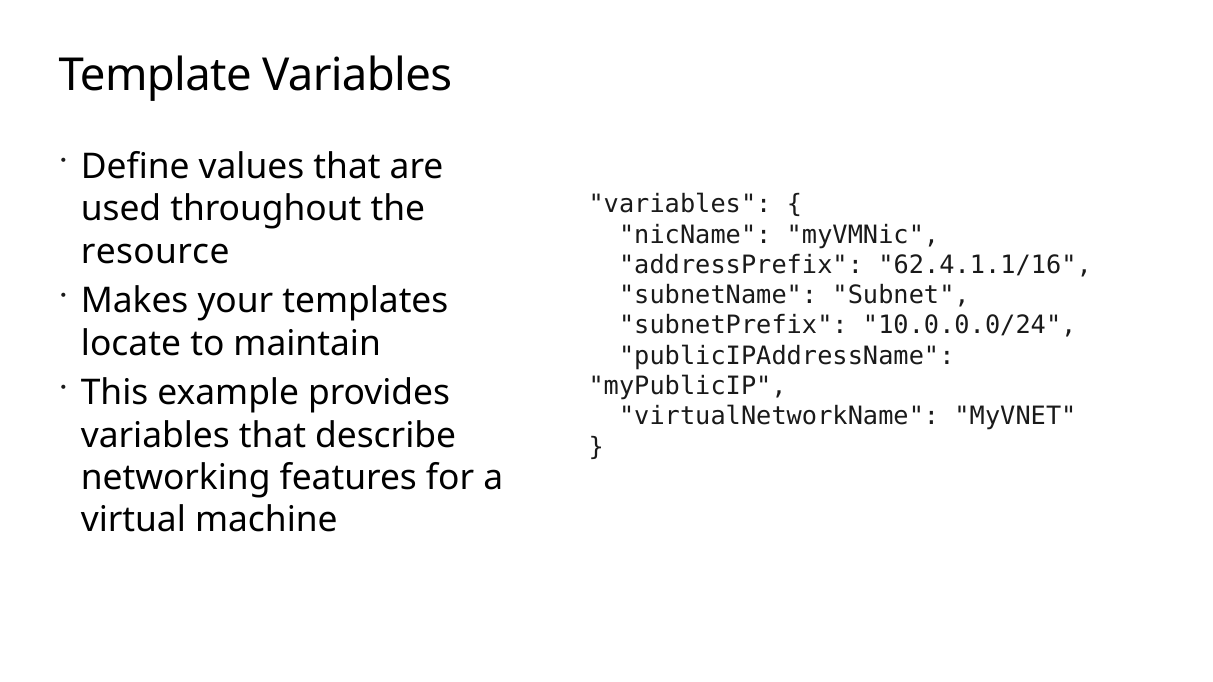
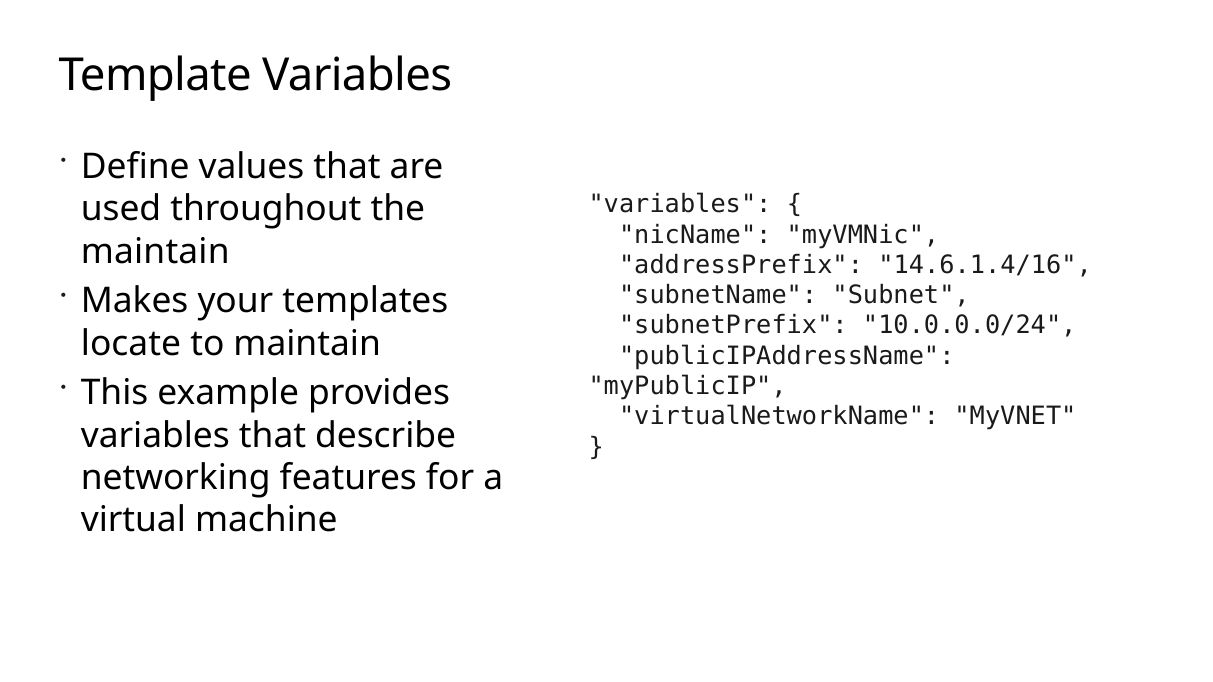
resource: resource -> maintain (155, 251)
62.4.1.1/16: 62.4.1.1/16 -> 14.6.1.4/16 (985, 265)
